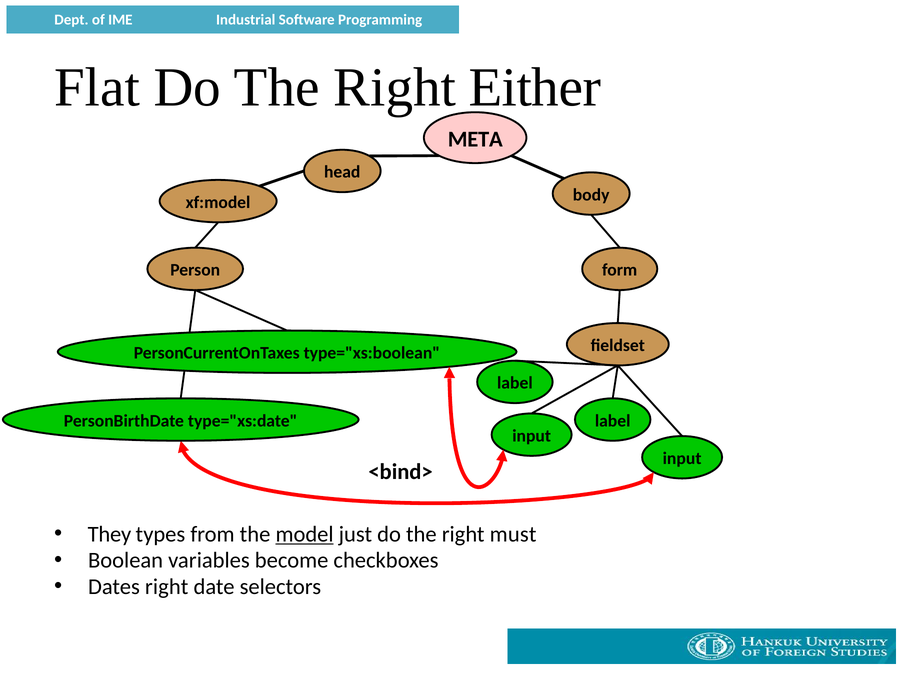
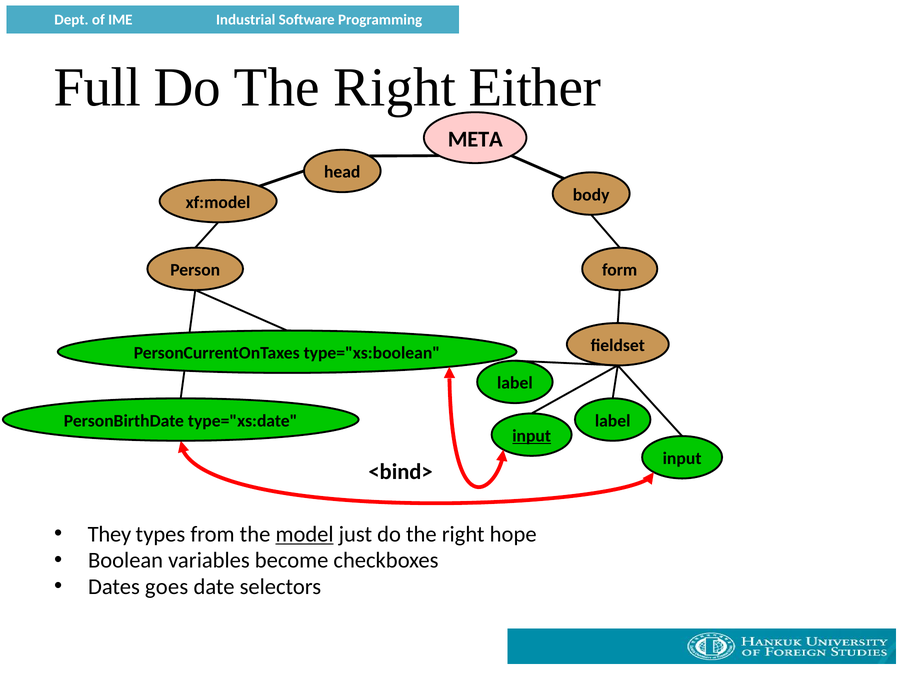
Flat: Flat -> Full (97, 87)
input underline: none -> present (532, 435)
must: must -> hope (513, 534)
Dates right: right -> goes (167, 586)
